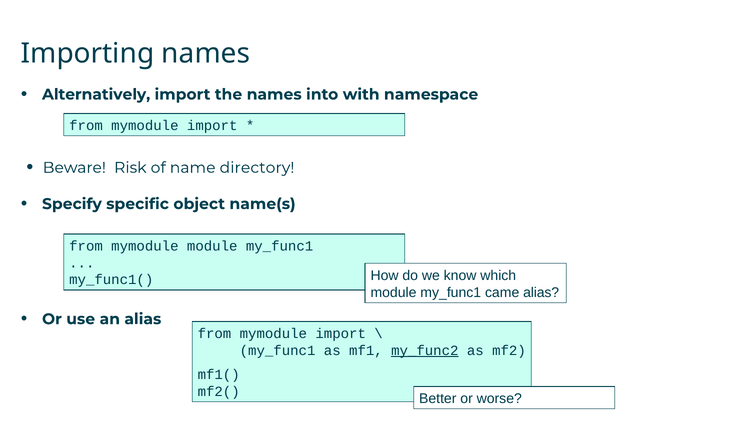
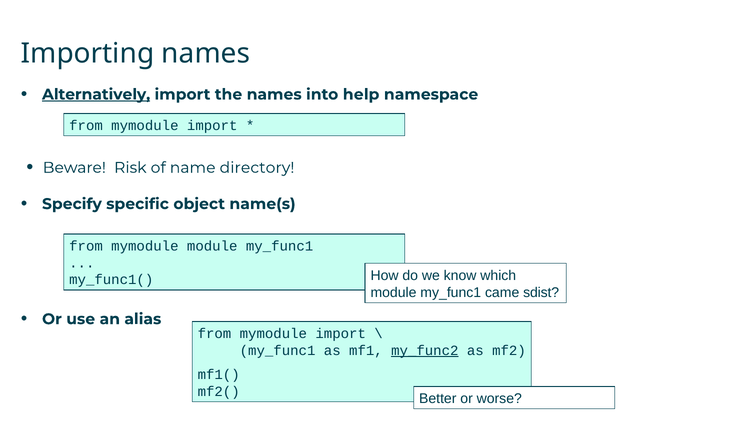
Alternatively underline: none -> present (96, 94)
with: with -> help (361, 94)
came alias: alias -> sdist (541, 292)
